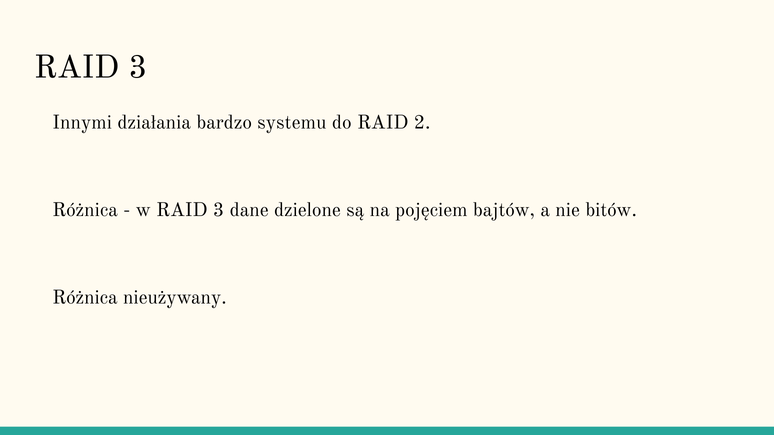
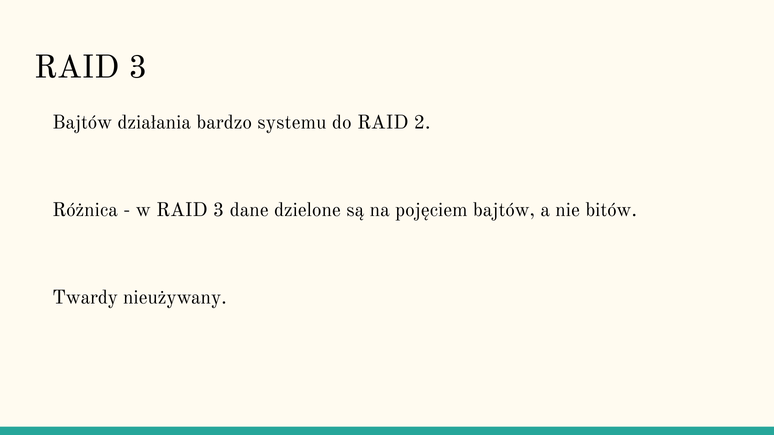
Innymi: Innymi -> Bajtów (82, 122)
Różnica: Różnica -> Twardy (85, 298)
